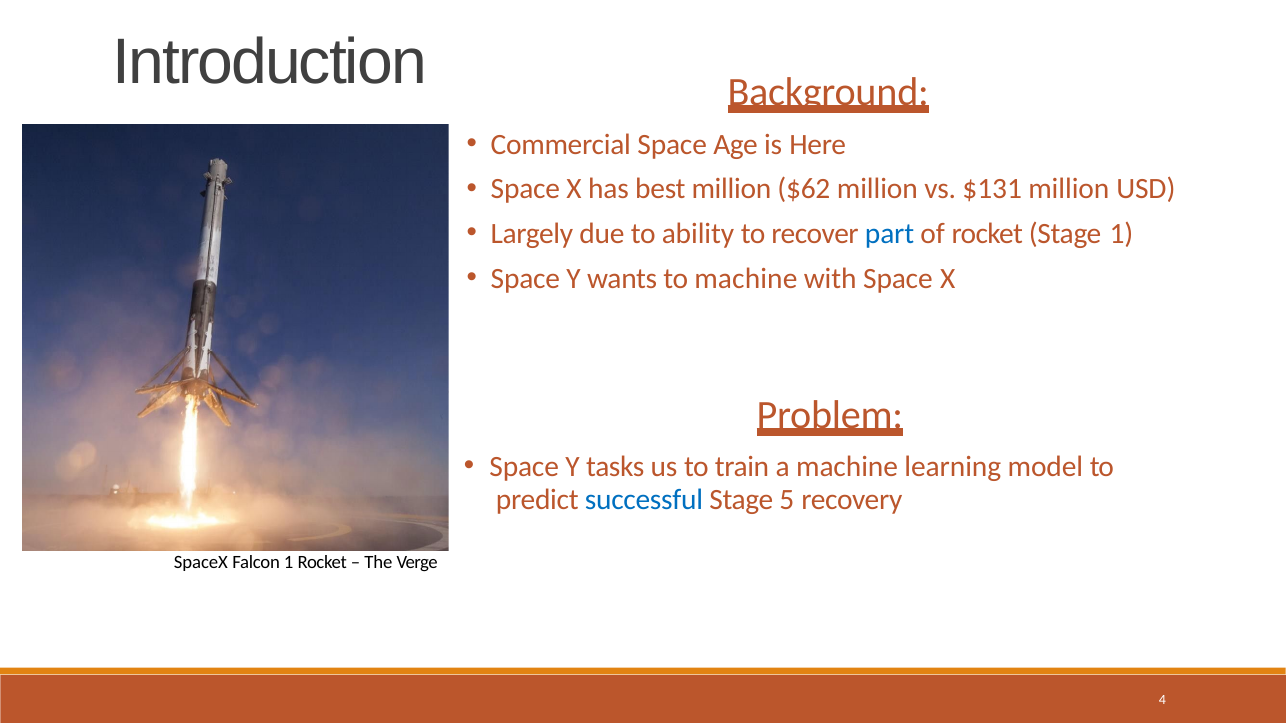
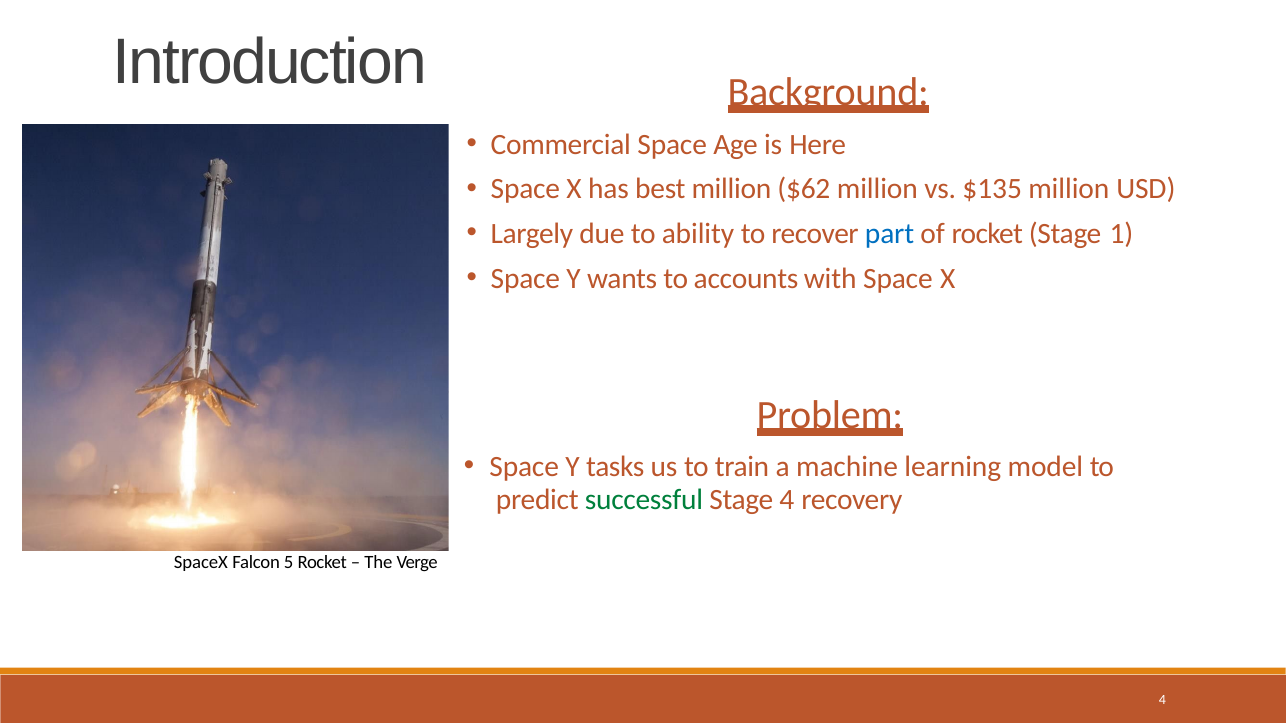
$131: $131 -> $135 (992, 189)
to machine: machine -> accounts (746, 279)
successful colour: blue -> green (644, 500)
Stage 5: 5 -> 4 (787, 500)
Falcon 1: 1 -> 5 (289, 562)
